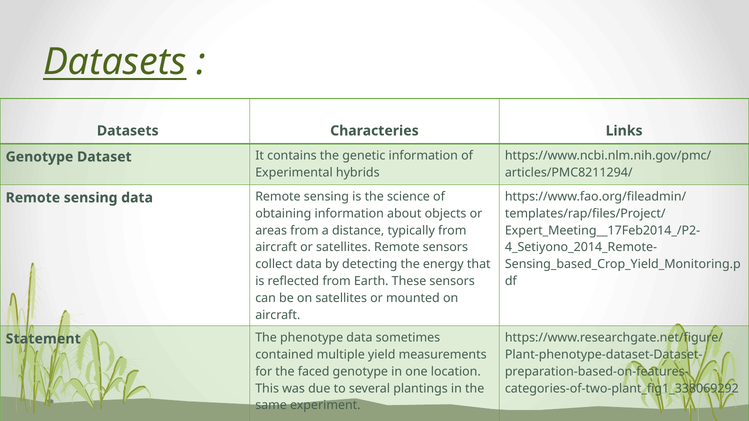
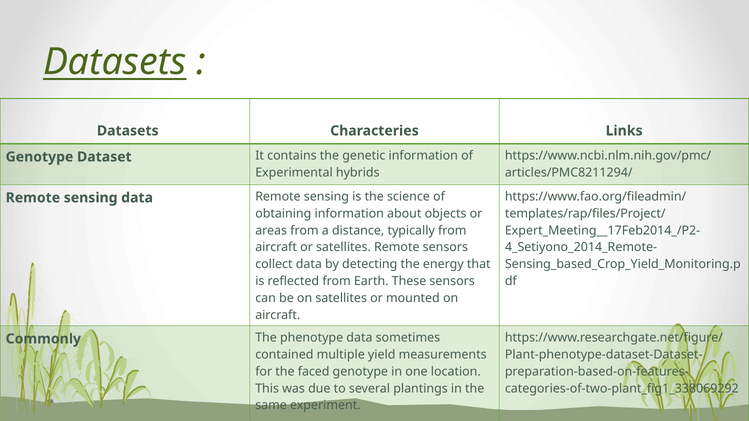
Statement: Statement -> Commonly (43, 339)
